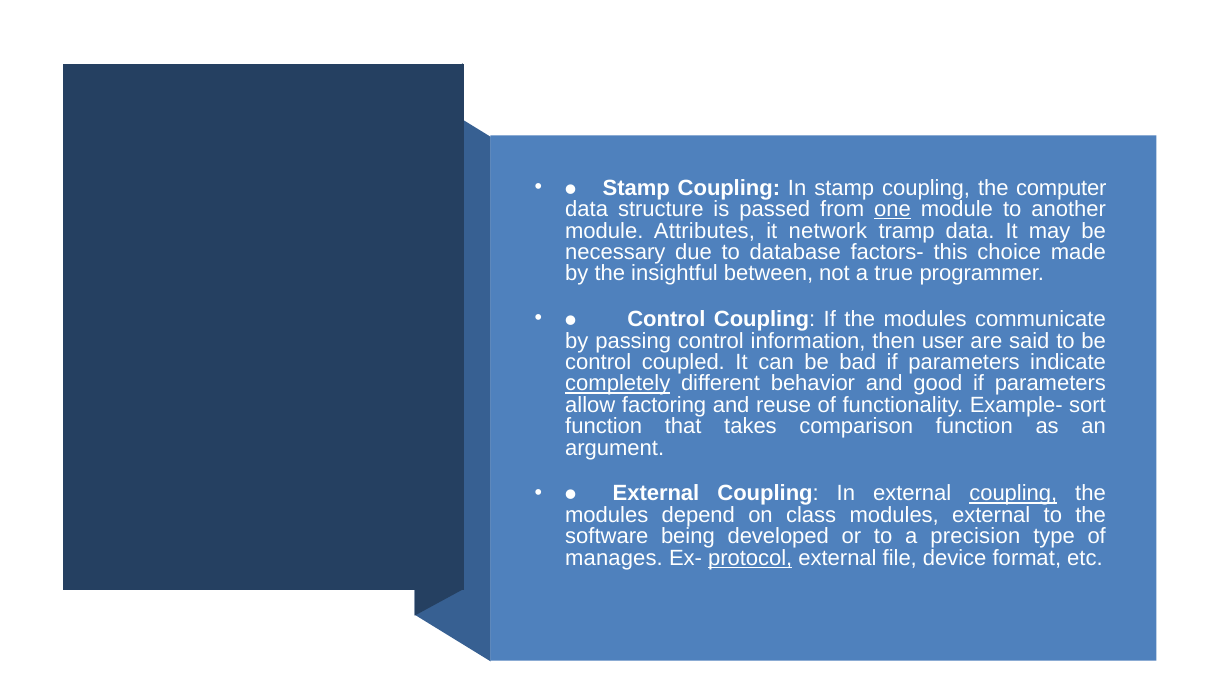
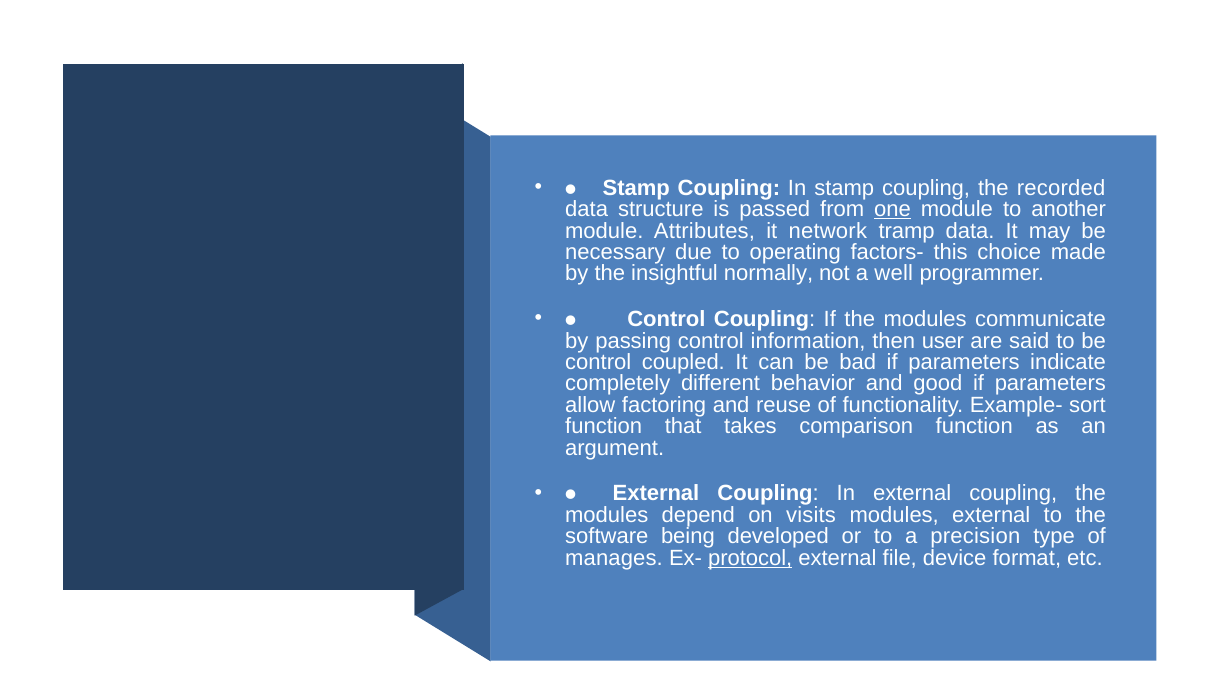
computer: computer -> recorded (1061, 188)
database: database -> operating (795, 252)
between: between -> normally (769, 274)
true: true -> well (894, 274)
completely underline: present -> none (618, 384)
coupling underline: present -> none (1013, 494)
class: class -> visits (811, 515)
